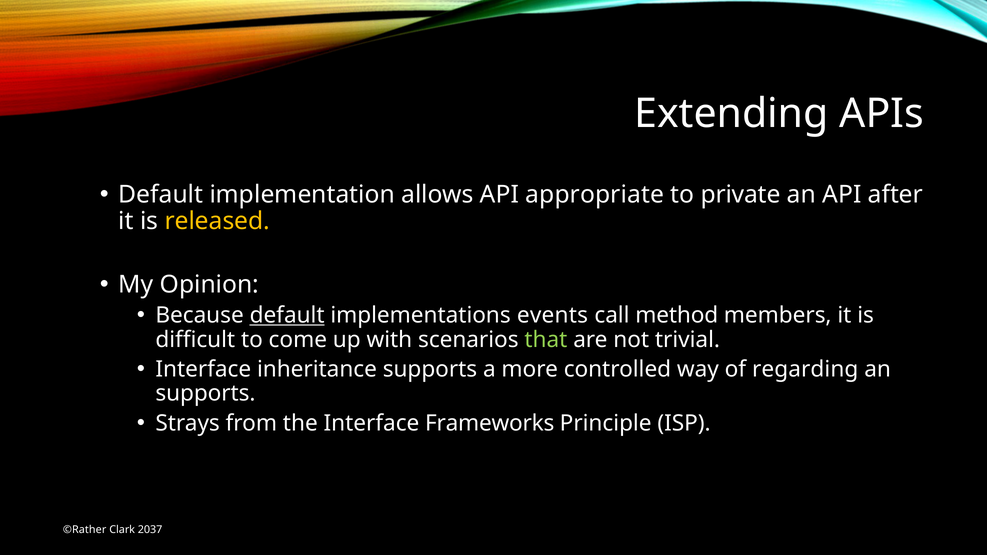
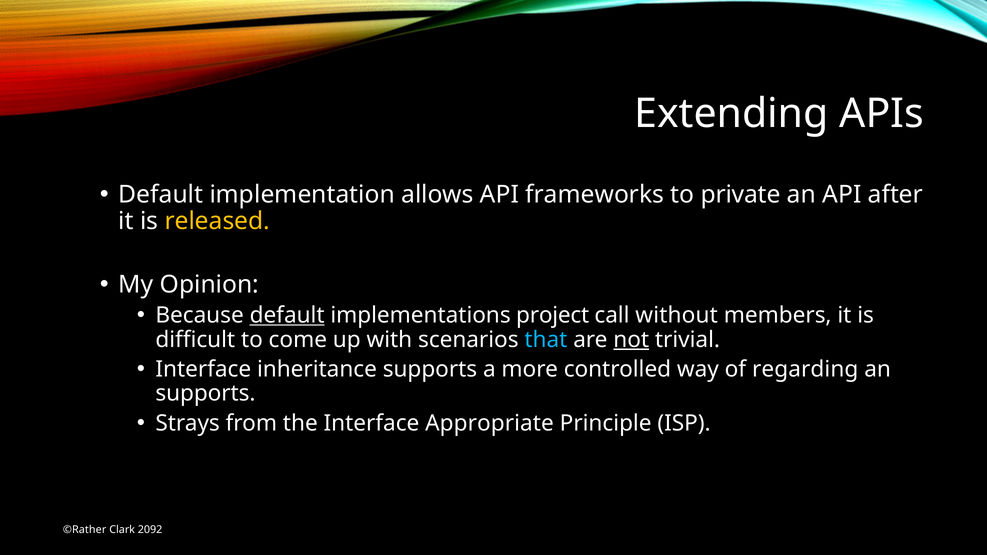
appropriate: appropriate -> frameworks (595, 195)
events: events -> project (553, 315)
method: method -> without (677, 315)
that colour: light green -> light blue (546, 340)
not underline: none -> present (631, 340)
Frameworks: Frameworks -> Appropriate (490, 423)
2037: 2037 -> 2092 (150, 530)
